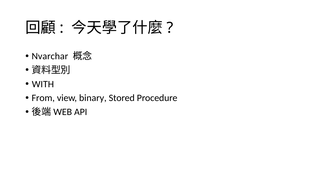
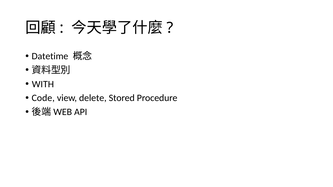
Nvarchar: Nvarchar -> Datetime (50, 56)
From: From -> Code (43, 98)
binary: binary -> delete (93, 98)
